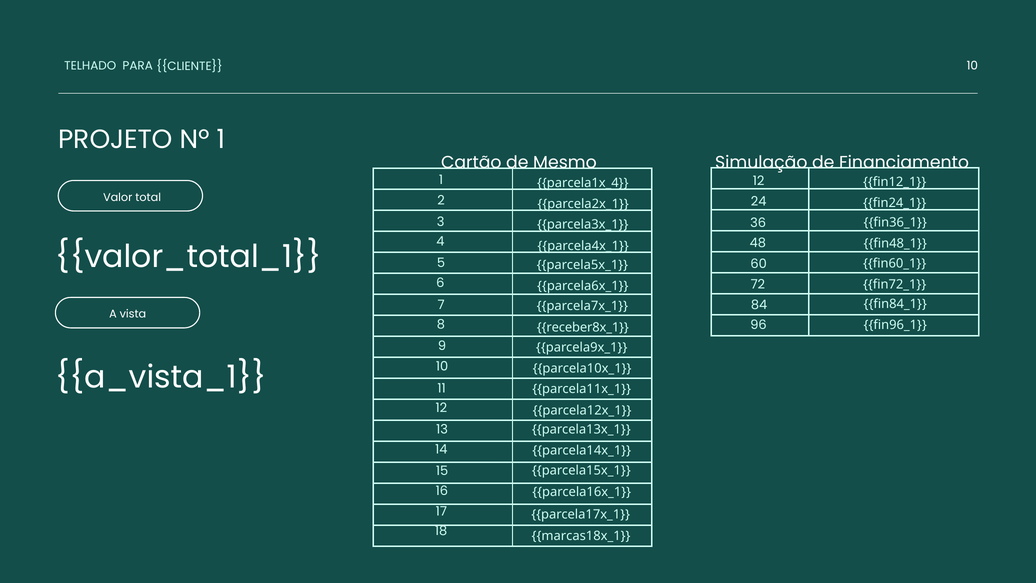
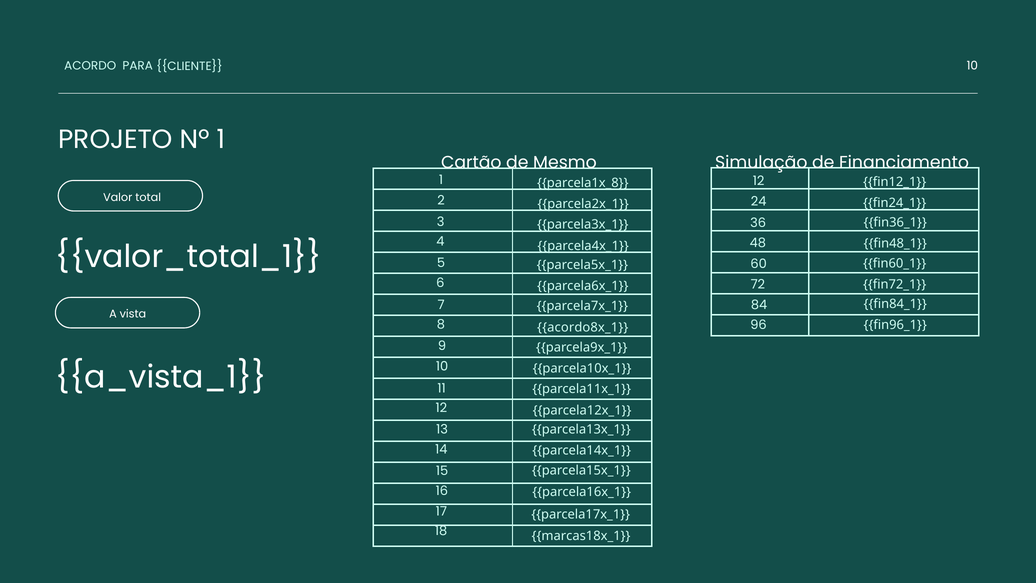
TELHADO: TELHADO -> ACORDO (90, 66)
parcela1x_4: parcela1x_4 -> parcela1x_8 (583, 183)
receber8x_1: receber8x_1 -> acordo8x_1 (583, 327)
